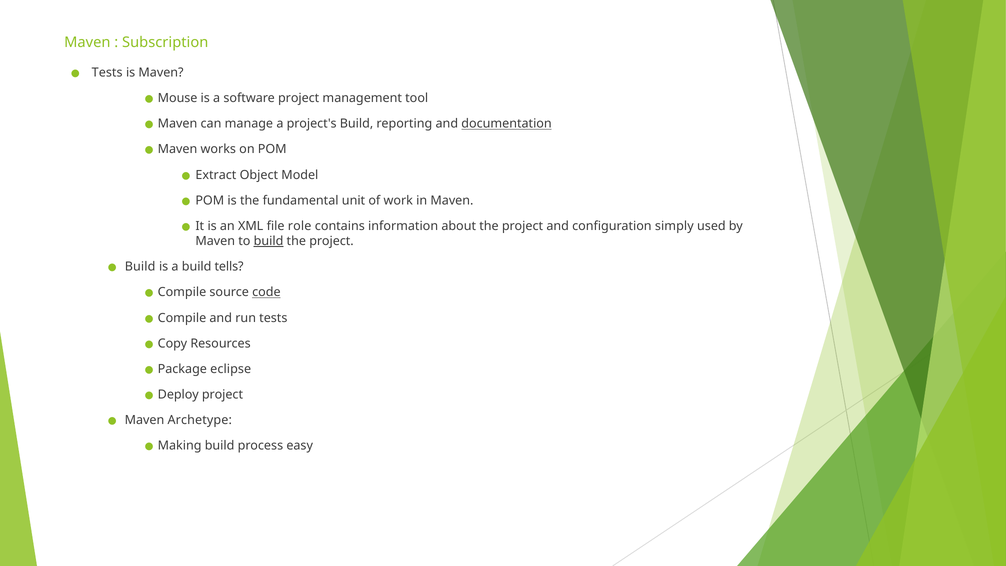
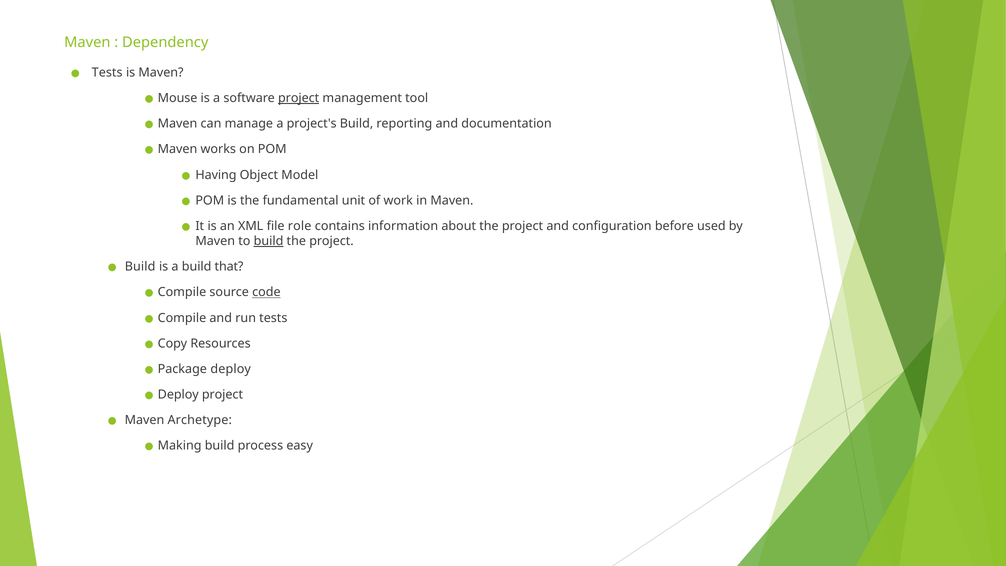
Subscription: Subscription -> Dependency (165, 43)
project underline: none -> present (299, 98)
documentation underline: present -> none (507, 124)
Extract: Extract -> Having (216, 175)
simply: simply -> before (674, 226)
tells: tells -> that (229, 267)
Package eclipse: eclipse -> deploy (231, 369)
